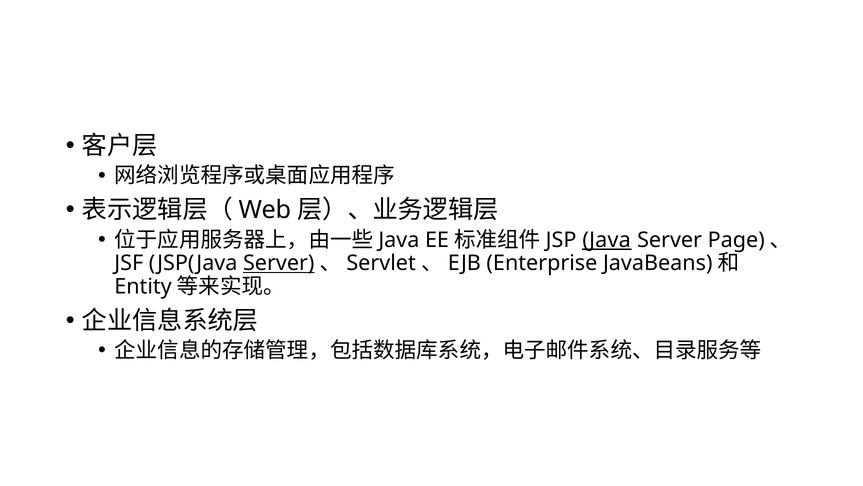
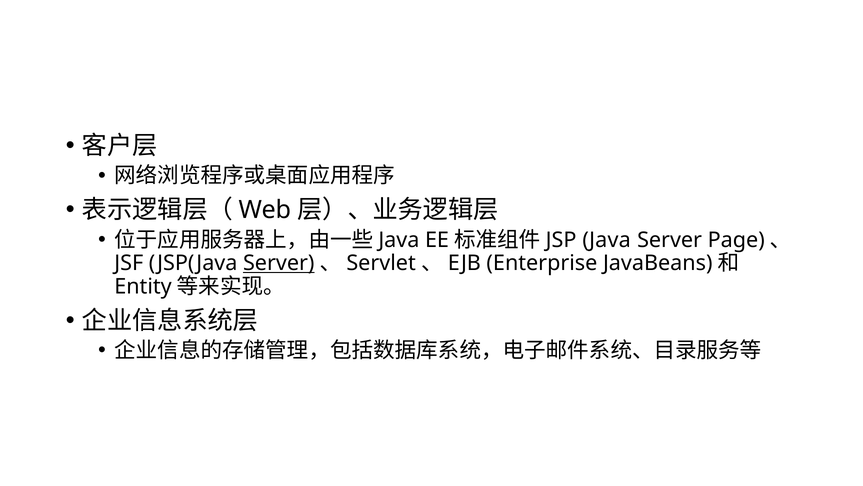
Java underline: present -> none (607, 240)
